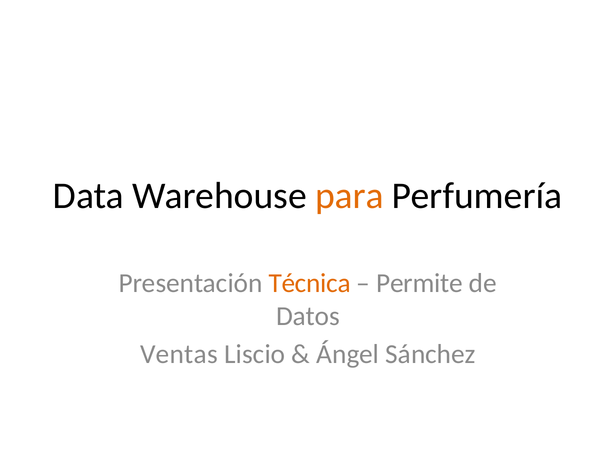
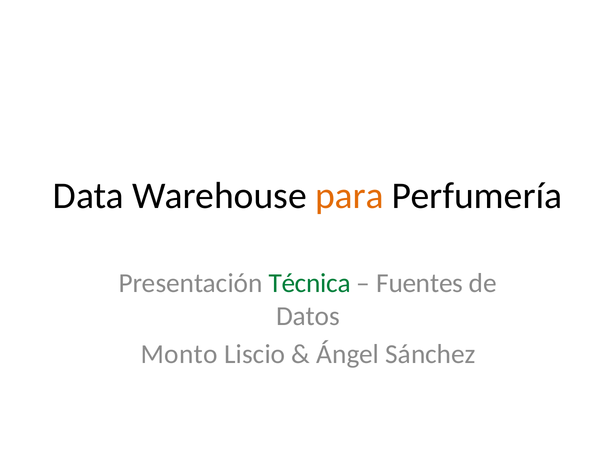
Técnica colour: orange -> green (310, 283)
Permite: Permite -> Fuentes (420, 283)
Ventas: Ventas -> Monto (179, 354)
